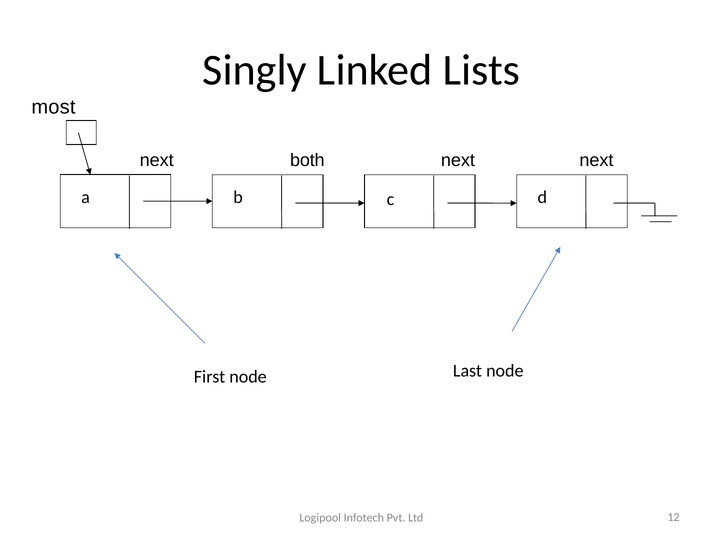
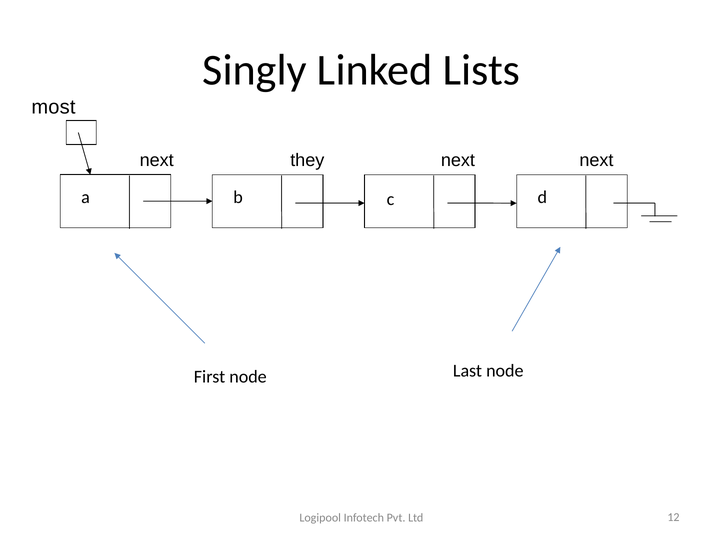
both: both -> they (307, 160)
